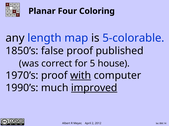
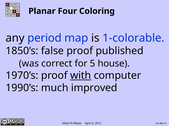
length: length -> period (45, 38)
5-colorable: 5-colorable -> 1-colorable (133, 38)
improved underline: present -> none (94, 88)
